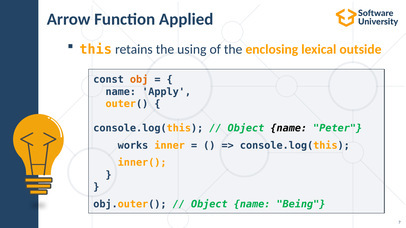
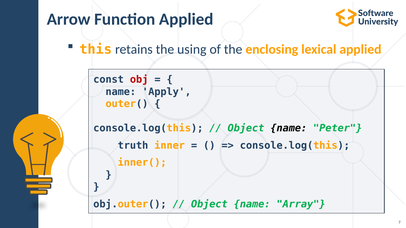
lexical outside: outside -> applied (360, 49)
obj colour: orange -> red (139, 80)
works: works -> truth (133, 146)
Being: Being -> Array (301, 204)
